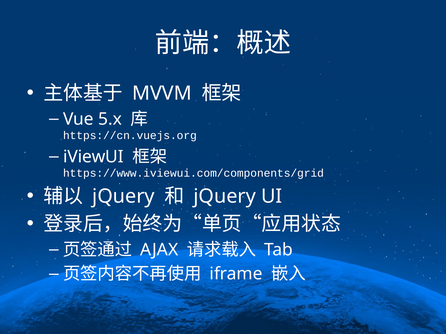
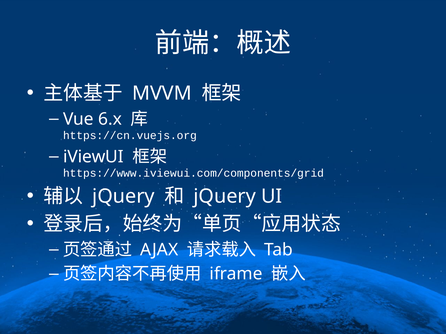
5.x: 5.x -> 6.x (110, 119)
